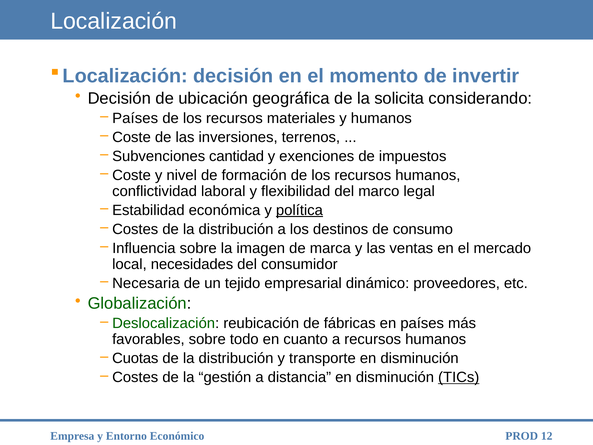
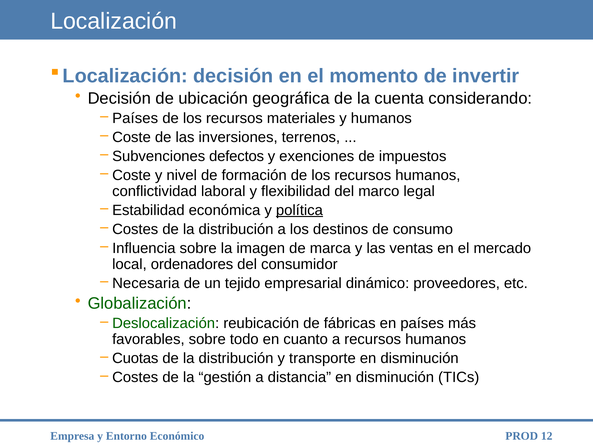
solicita: solicita -> cuenta (399, 98)
cantidad: cantidad -> defectos (237, 156)
necesidades: necesidades -> ordenadores (192, 264)
TICs underline: present -> none (459, 377)
